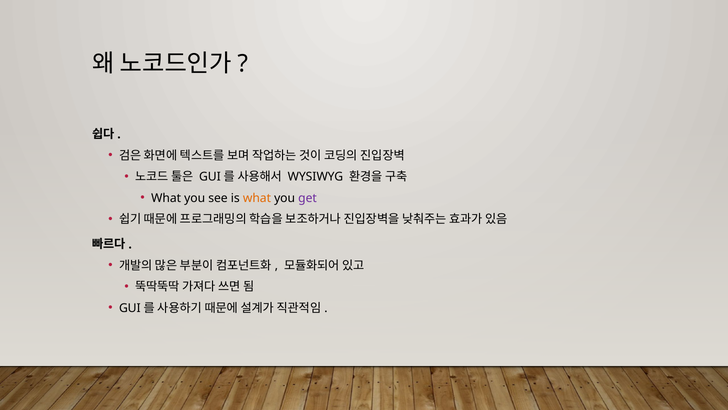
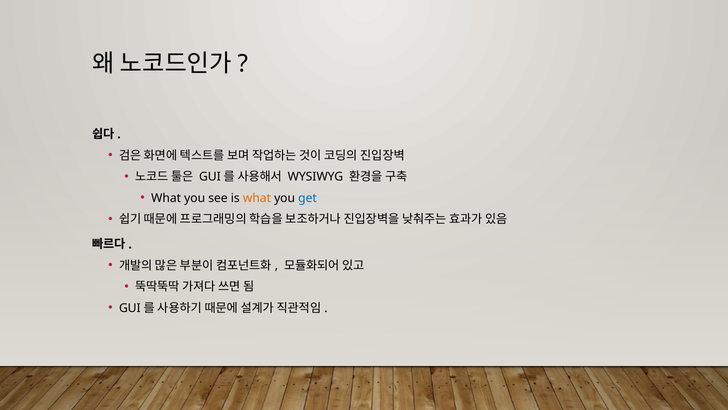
get colour: purple -> blue (308, 198)
